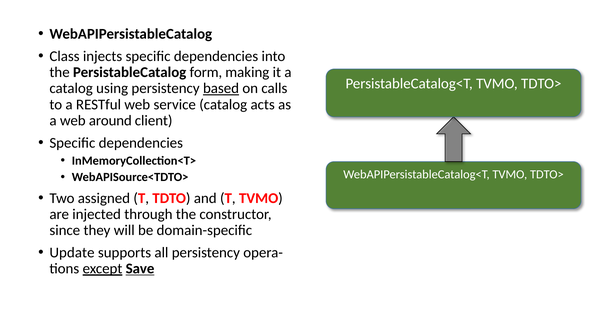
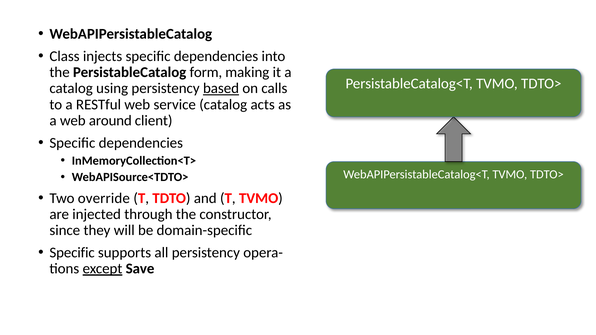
assigned: assigned -> override (104, 198)
Update: Update -> Specific (72, 253)
Save underline: present -> none (140, 269)
